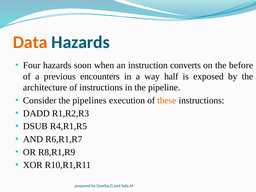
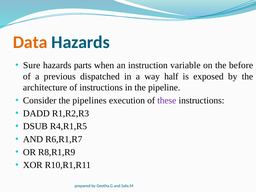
Four: Four -> Sure (32, 65)
soon: soon -> parts (83, 65)
converts: converts -> variable (185, 65)
encounters: encounters -> dispatched (100, 76)
these colour: orange -> purple (167, 100)
